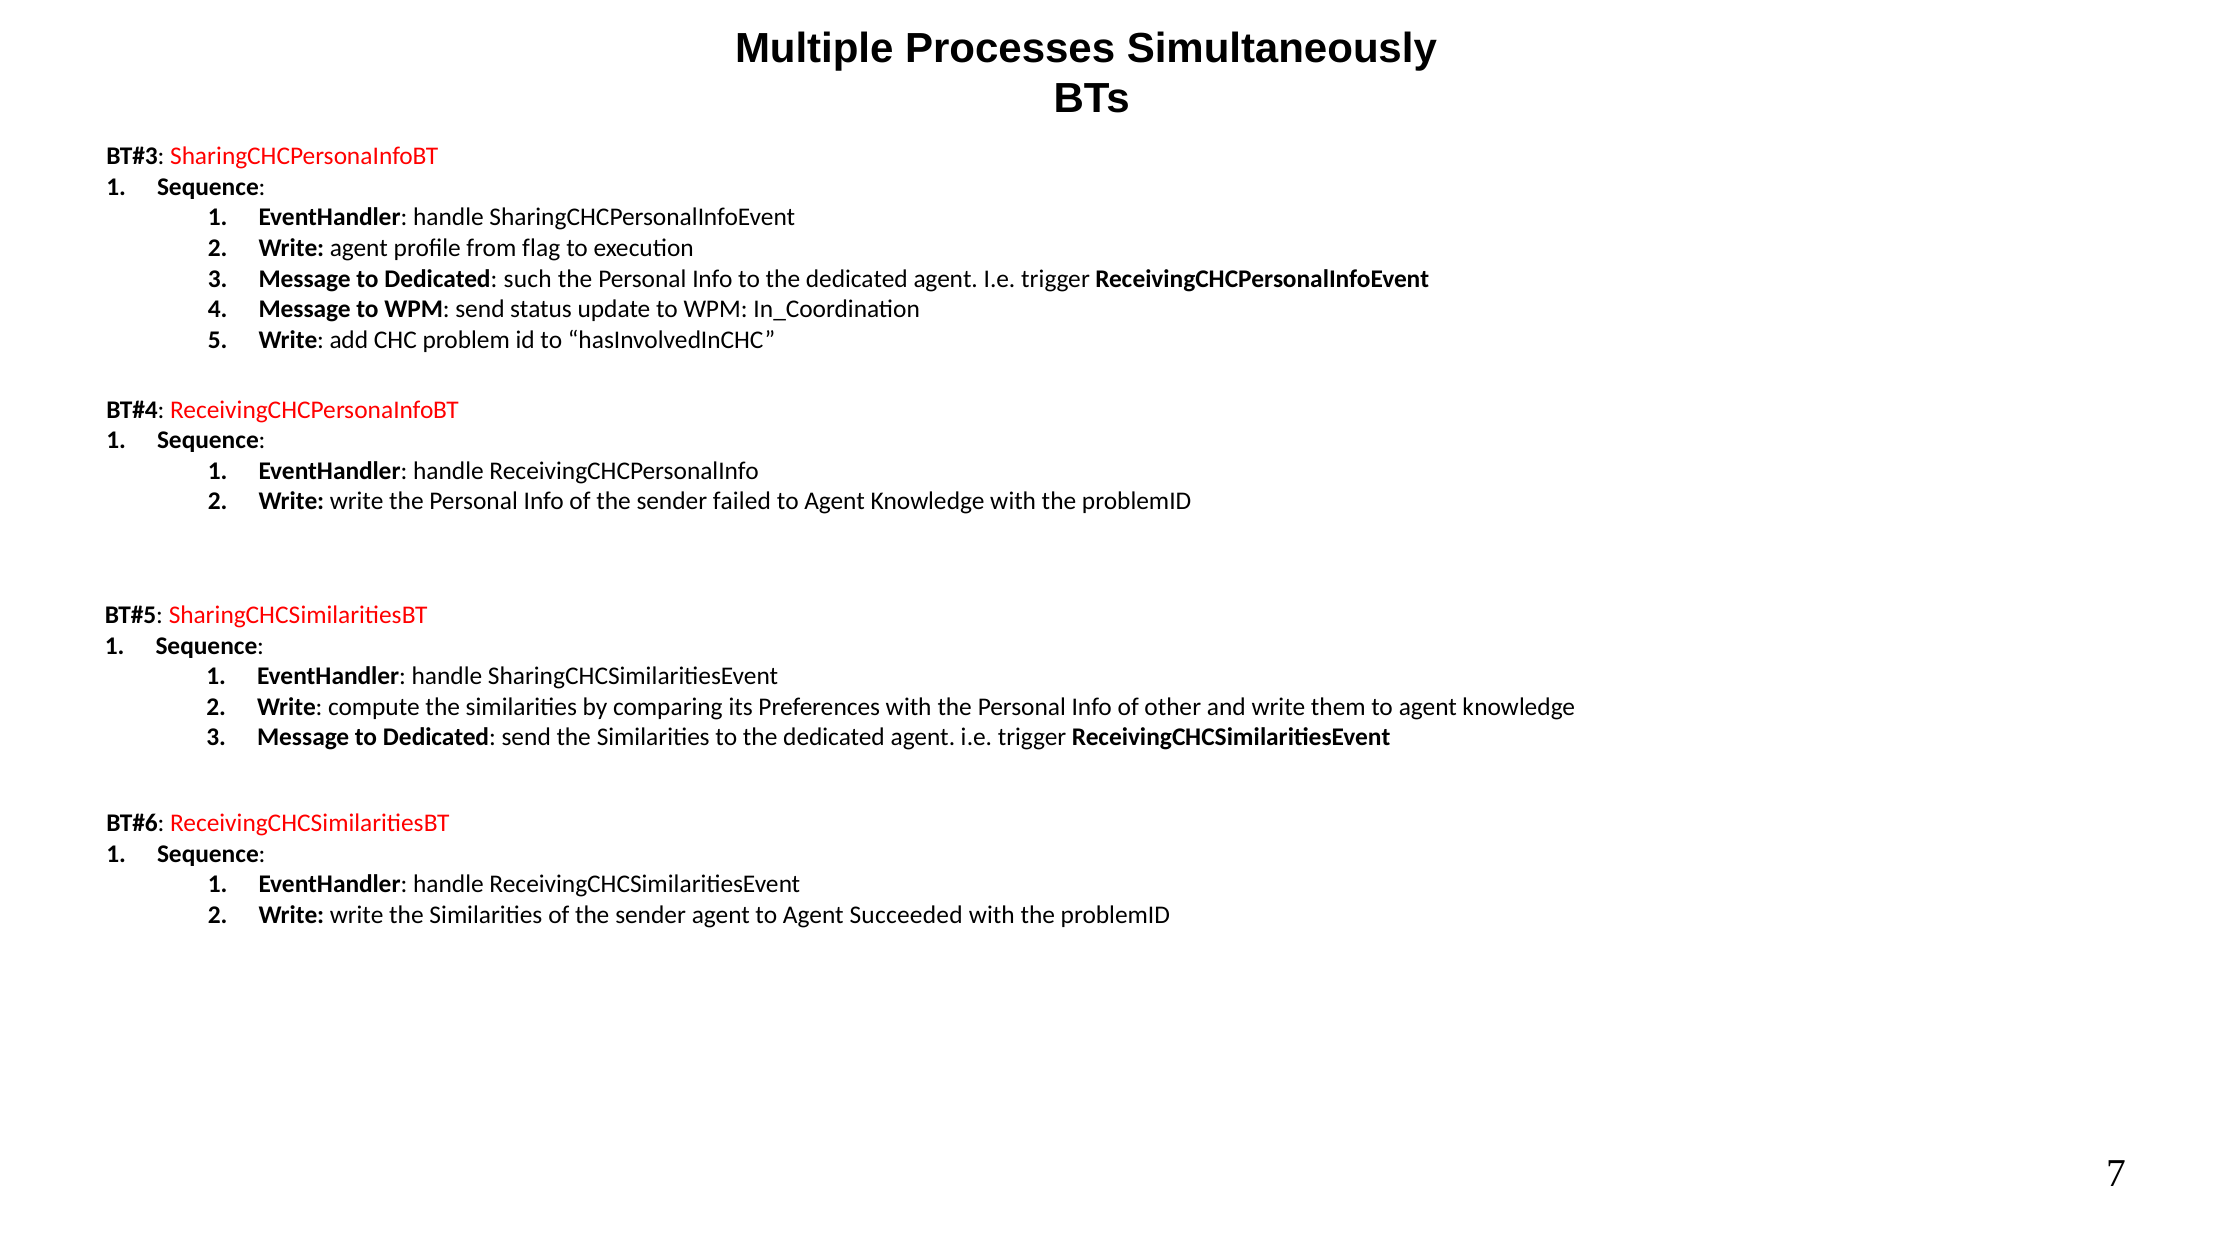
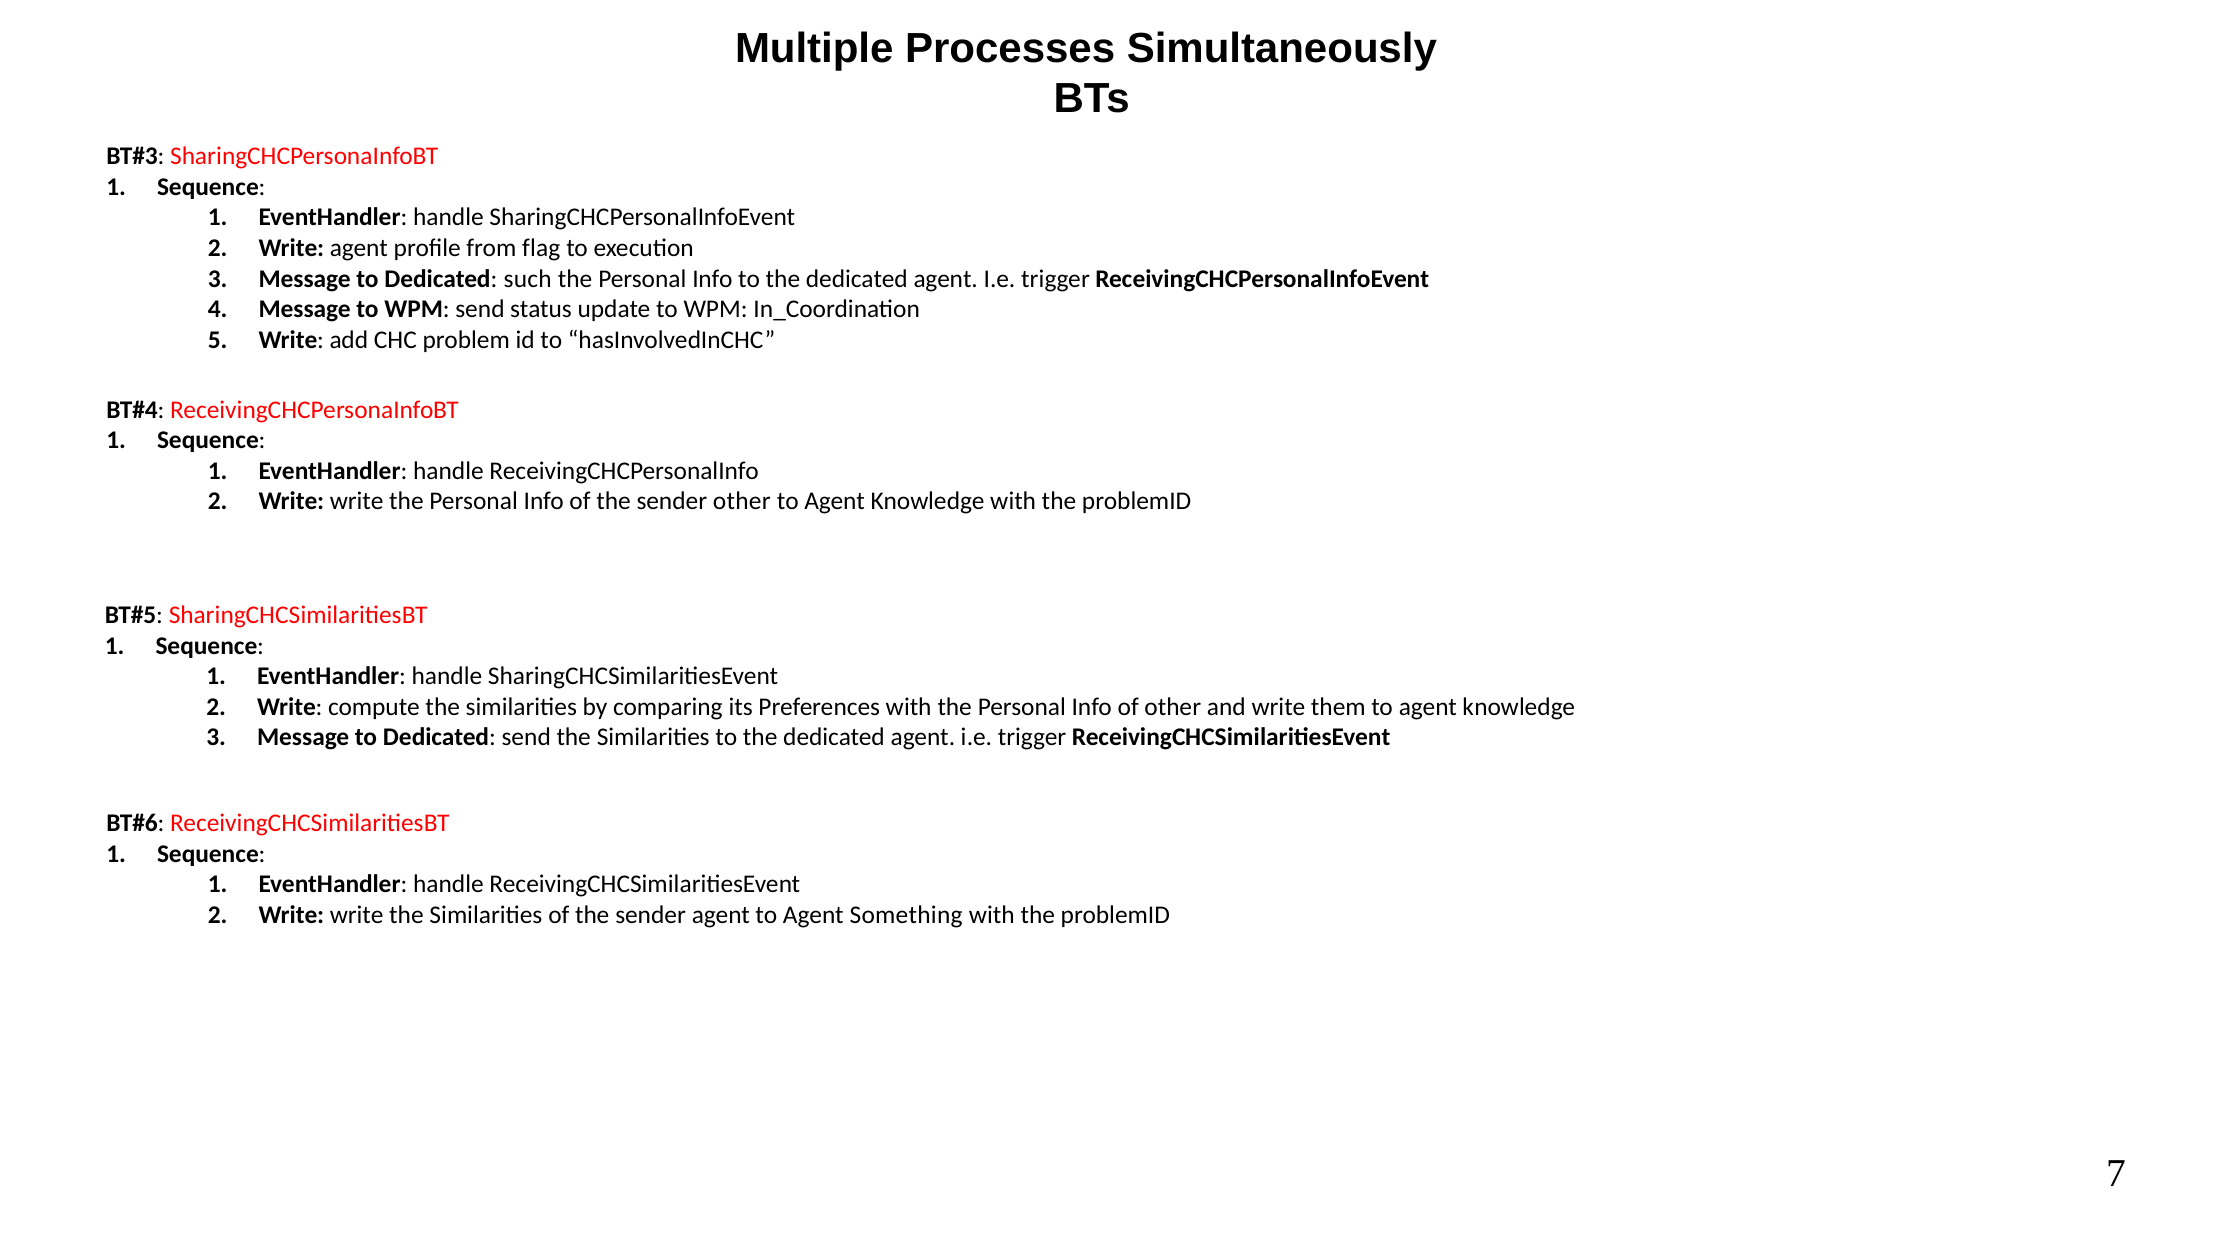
sender failed: failed -> other (742, 501)
Succeeded: Succeeded -> Something (906, 915)
